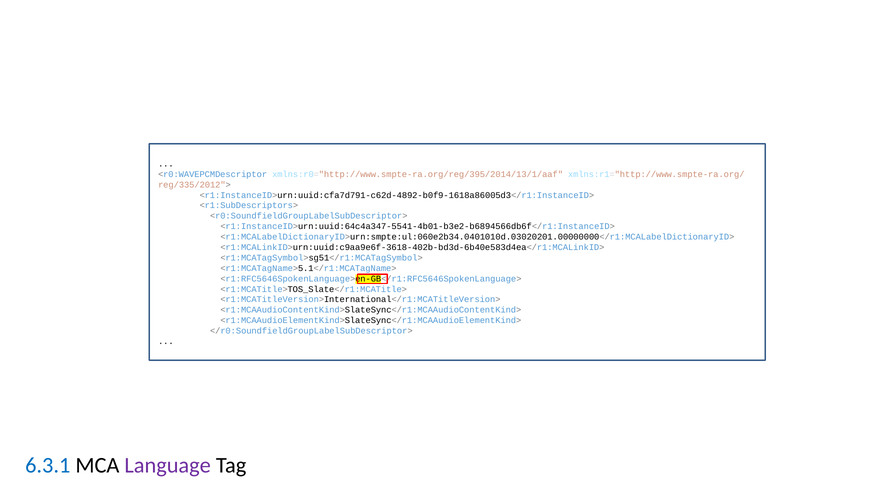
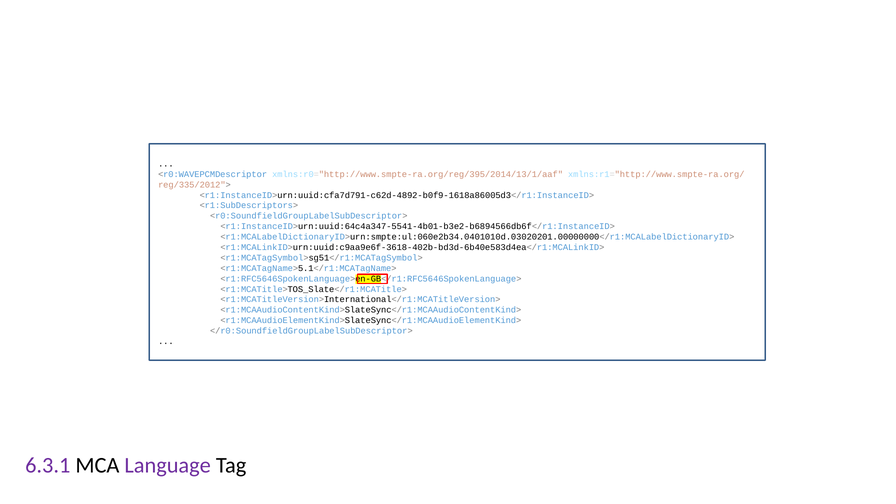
6.3.1 colour: blue -> purple (48, 466)
